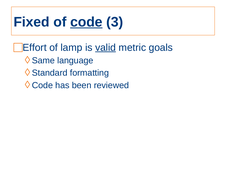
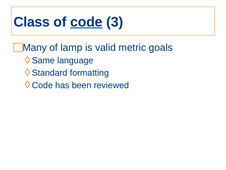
Fixed: Fixed -> Class (32, 22)
Effort: Effort -> Many (35, 47)
valid underline: present -> none (106, 47)
